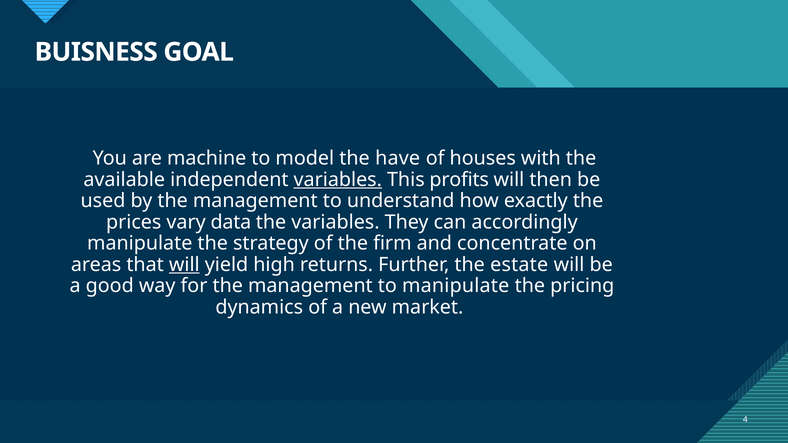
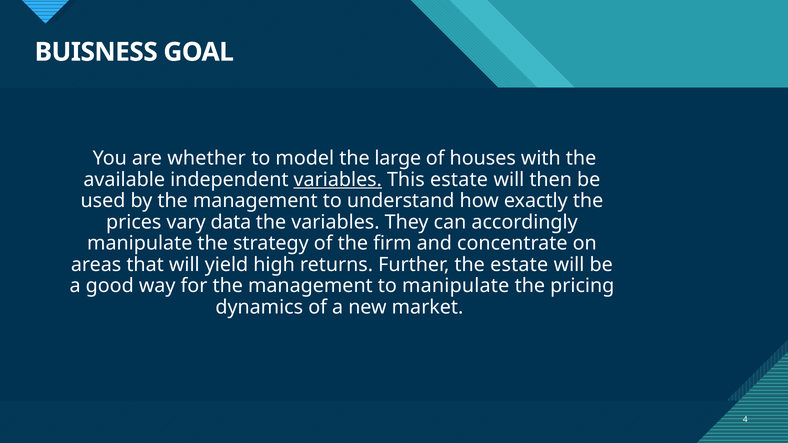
machine: machine -> whether (207, 158)
have: have -> large (398, 158)
This profits: profits -> estate (459, 180)
will underline: present -> none (184, 265)
